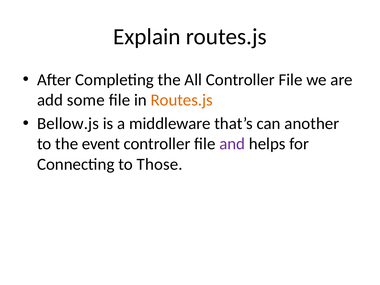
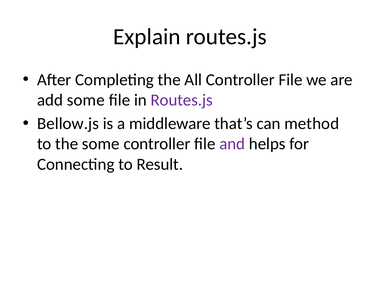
Routes.js colour: orange -> purple (182, 100)
another: another -> method (312, 124)
the event: event -> some (101, 144)
Those: Those -> Result (160, 164)
